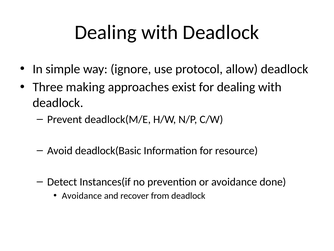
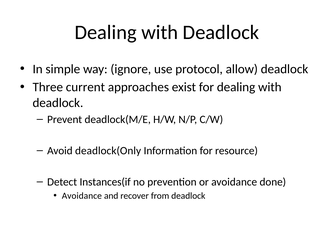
making: making -> current (85, 87)
deadlock(Basic: deadlock(Basic -> deadlock(Only (108, 150)
